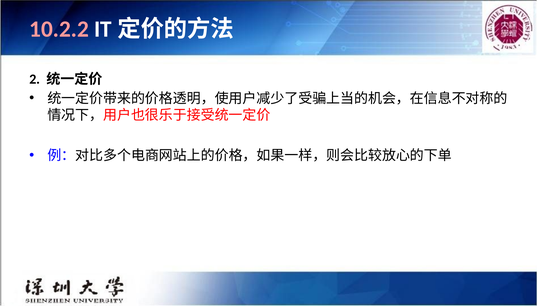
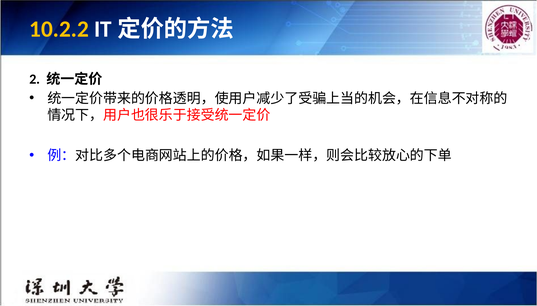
10.2.2 colour: pink -> yellow (59, 29)
